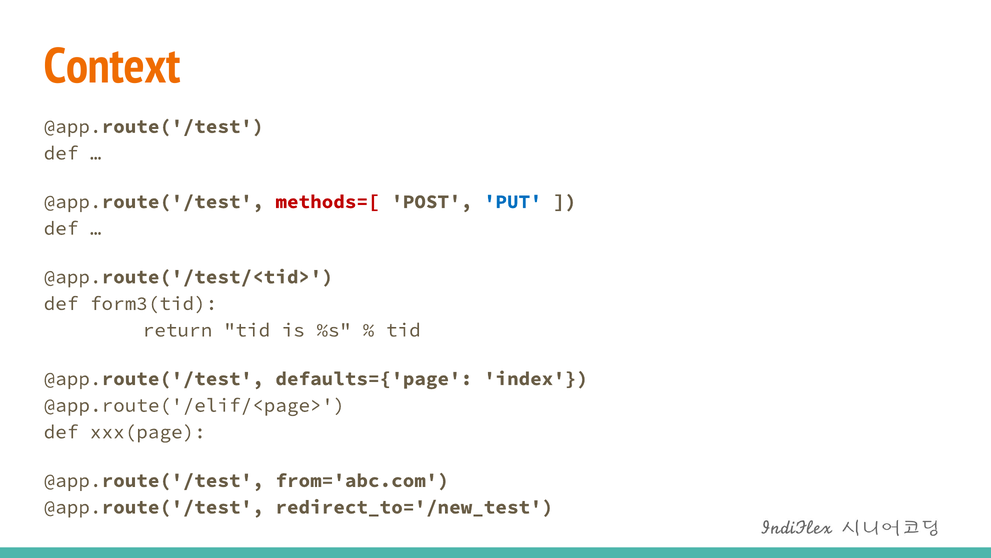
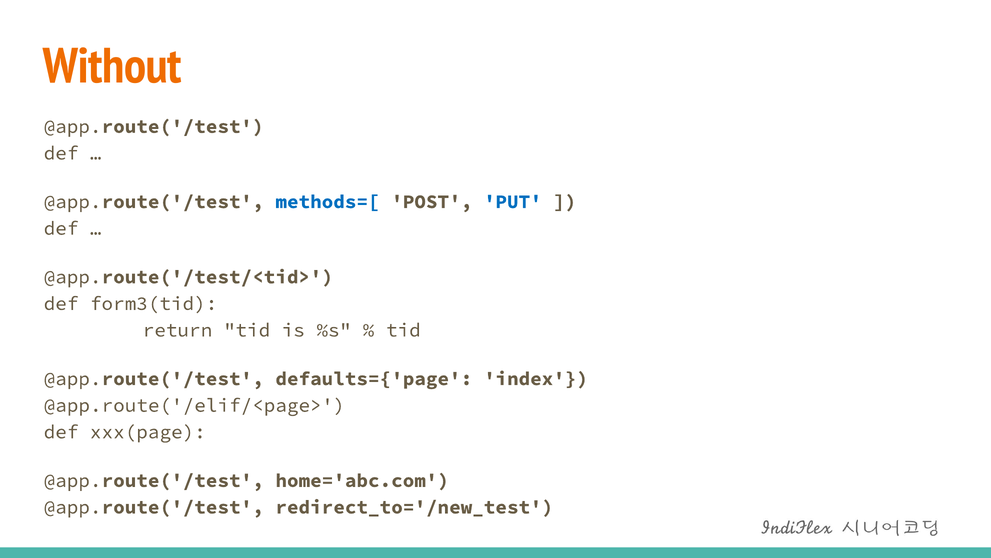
Context: Context -> Without (112, 67)
methods=[ colour: red -> blue (327, 202)
from='abc.com: from='abc.com -> home='abc.com (362, 480)
